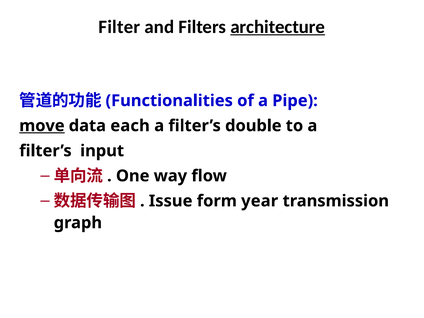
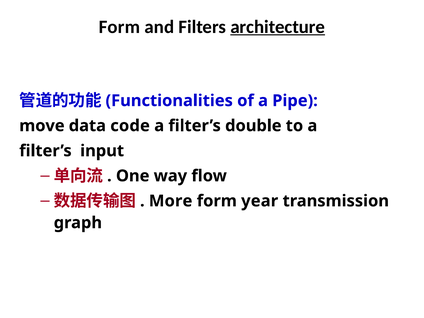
Filter: Filter -> Form (119, 27)
move underline: present -> none (42, 126)
each: each -> code (130, 126)
Issue: Issue -> More (171, 201)
